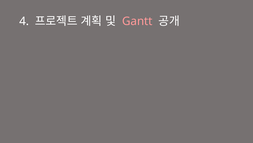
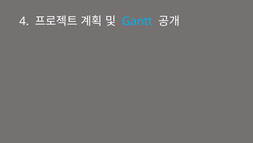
Gantt colour: pink -> light blue (137, 21)
